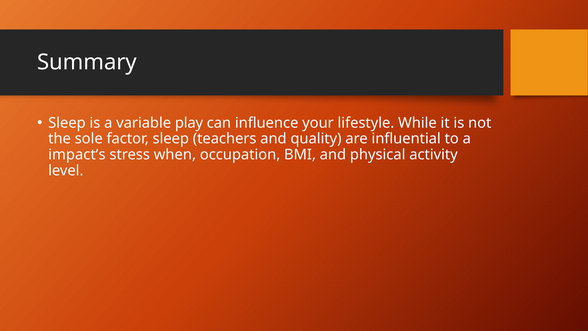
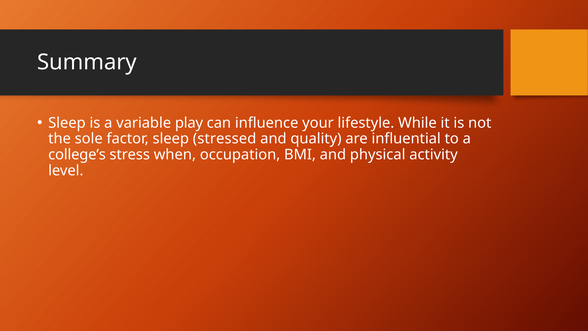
teachers: teachers -> stressed (225, 139)
impact’s: impact’s -> college’s (77, 154)
